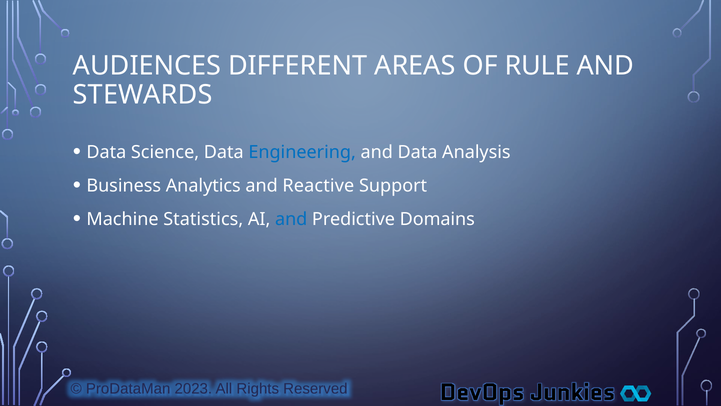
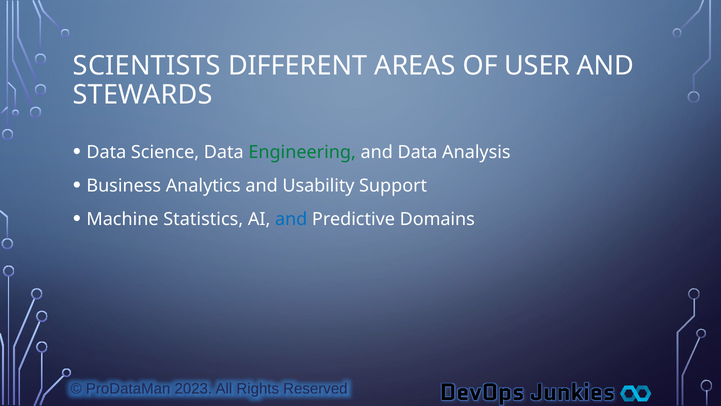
AUDIENCES: AUDIENCES -> SCIENTISTS (147, 66)
RULE: RULE -> USER (537, 66)
Engineering colour: blue -> green (302, 152)
Reactive: Reactive -> Usability (318, 186)
